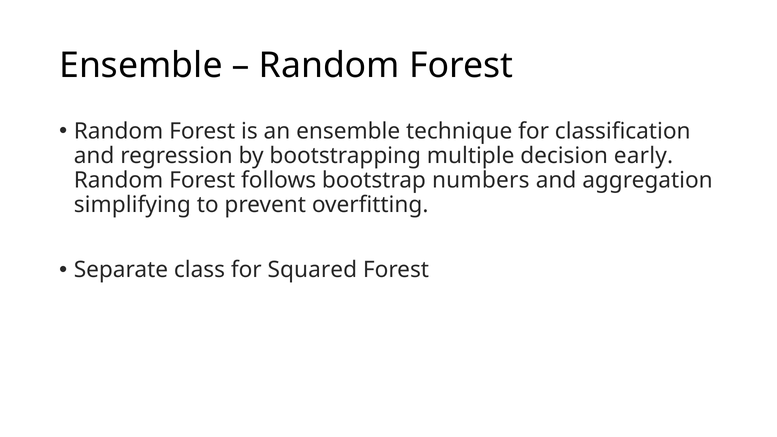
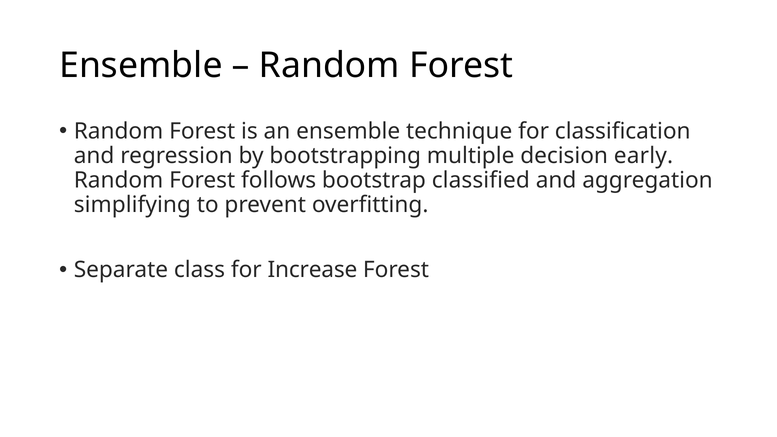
numbers: numbers -> classified (481, 180)
Squared: Squared -> Increase (312, 270)
